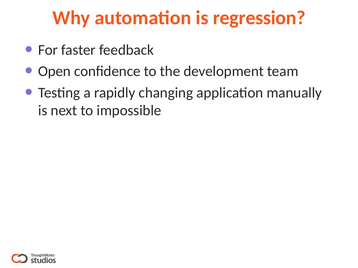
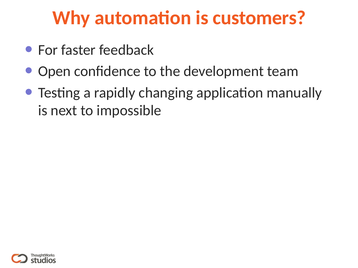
regression: regression -> customers (259, 18)
